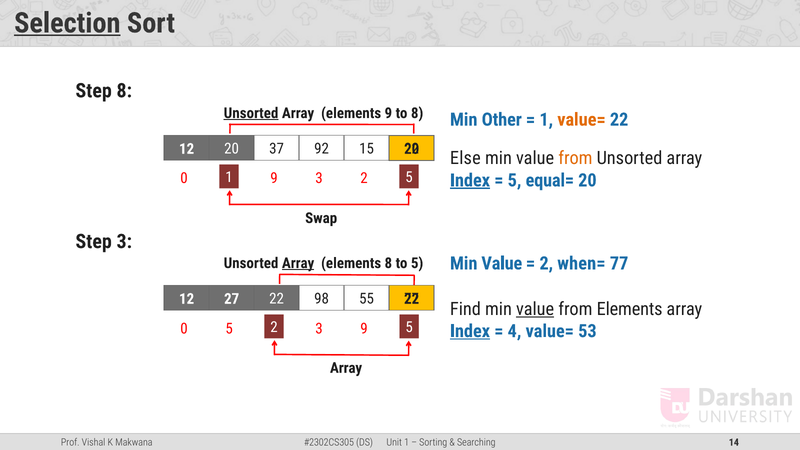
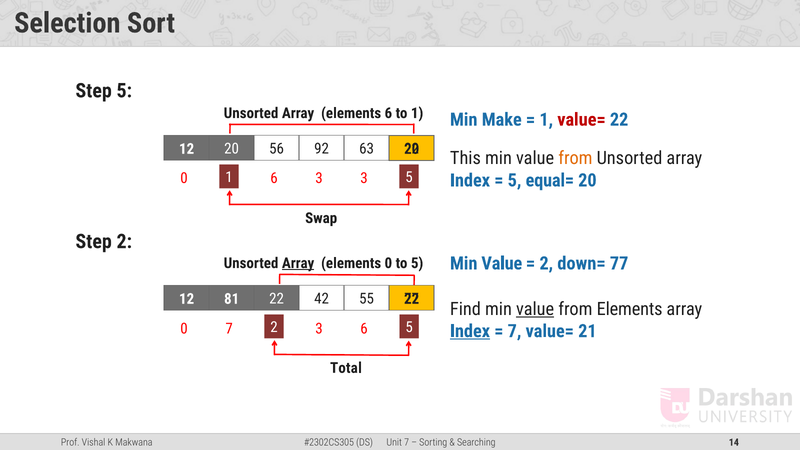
Selection underline: present -> none (67, 23)
Step 8: 8 -> 5 (124, 91)
Unsorted underline: present -> none (251, 113)
elements 9: 9 -> 6 (388, 113)
to 8: 8 -> 1 (417, 113)
Other: Other -> Make (502, 120)
value= colour: orange -> red (581, 120)
37: 37 -> 56 (277, 149)
15: 15 -> 63 (367, 149)
Else: Else -> This (465, 158)
9: 9 -> 6 (274, 178)
3 2: 2 -> 3 (364, 178)
Index underline: present -> none (470, 180)
Step 3: 3 -> 2 (124, 242)
when=: when= -> down= (581, 263)
elements 8: 8 -> 0 (388, 263)
27: 27 -> 81 (232, 299)
98: 98 -> 42 (322, 299)
0 5: 5 -> 7 (229, 329)
3 9: 9 -> 6 (364, 329)
4: 4 -> 7 (514, 331)
53: 53 -> 21 (587, 331)
Array: Array -> Total (346, 368)
1: 1 -> 7 (407, 442)
